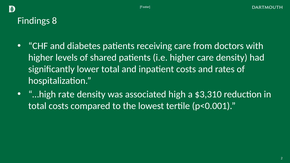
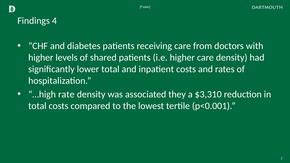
8: 8 -> 4 (54, 21)
high: high -> they (177, 94)
